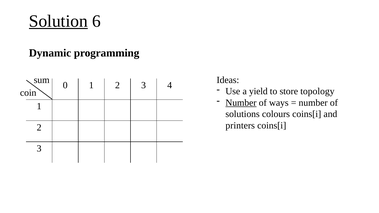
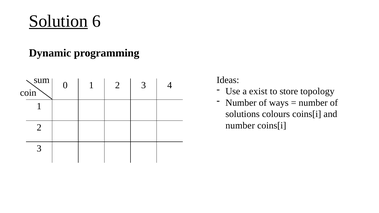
yield: yield -> exist (258, 91)
Number underline: present -> none (241, 103)
printers: printers -> number (240, 125)
